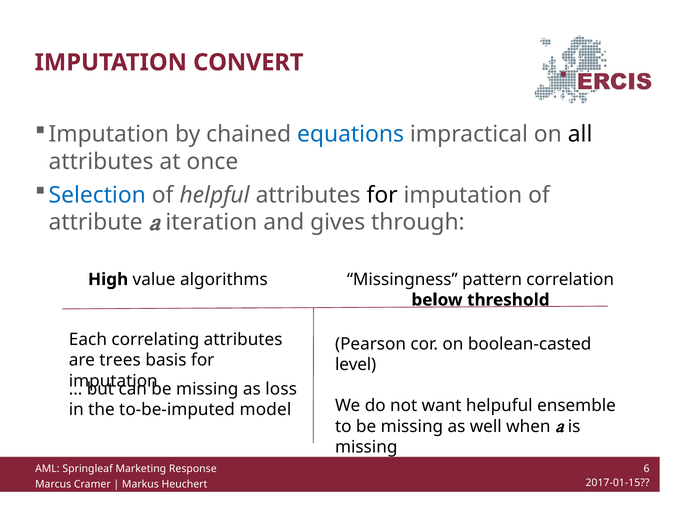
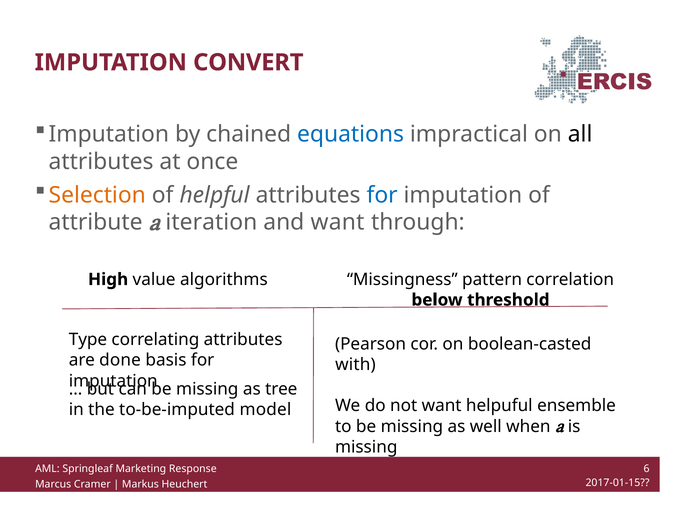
Selection colour: blue -> orange (97, 195)
for colour: black -> blue (382, 195)
and gives: gives -> want (338, 222)
Each: Each -> Type (88, 339)
trees: trees -> done (120, 360)
level: level -> with (355, 364)
loss: loss -> tree (281, 389)
